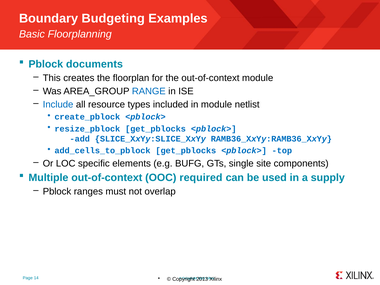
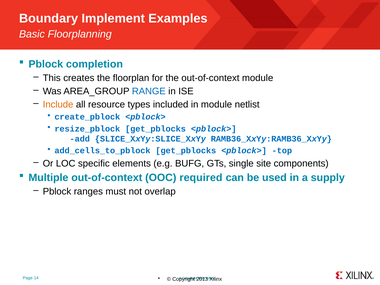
Budgeting: Budgeting -> Implement (113, 18)
documents: documents -> completion (94, 64)
Include colour: blue -> orange (58, 105)
